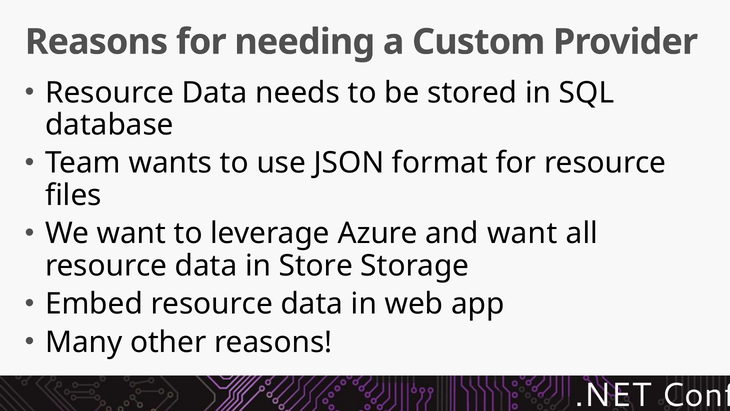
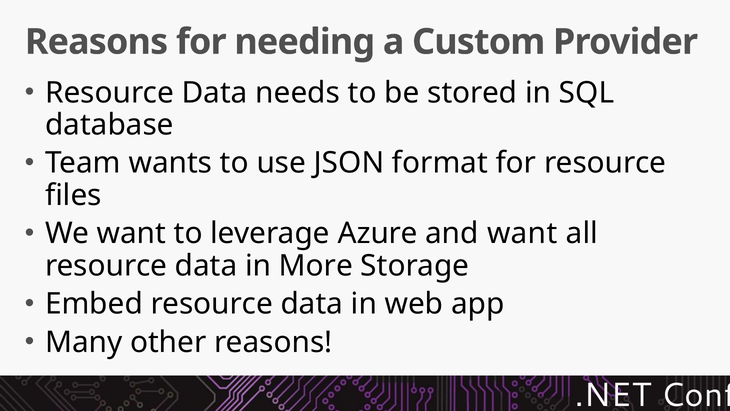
Store: Store -> More (316, 266)
